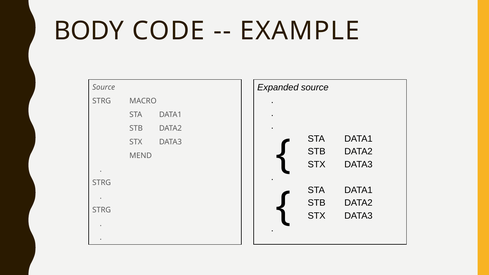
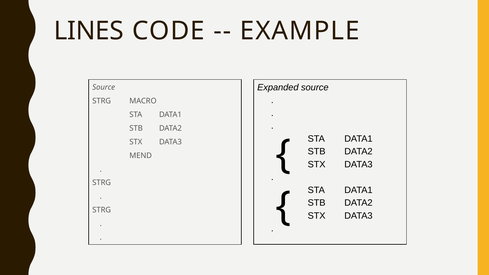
BODY: BODY -> LINES (89, 31)
